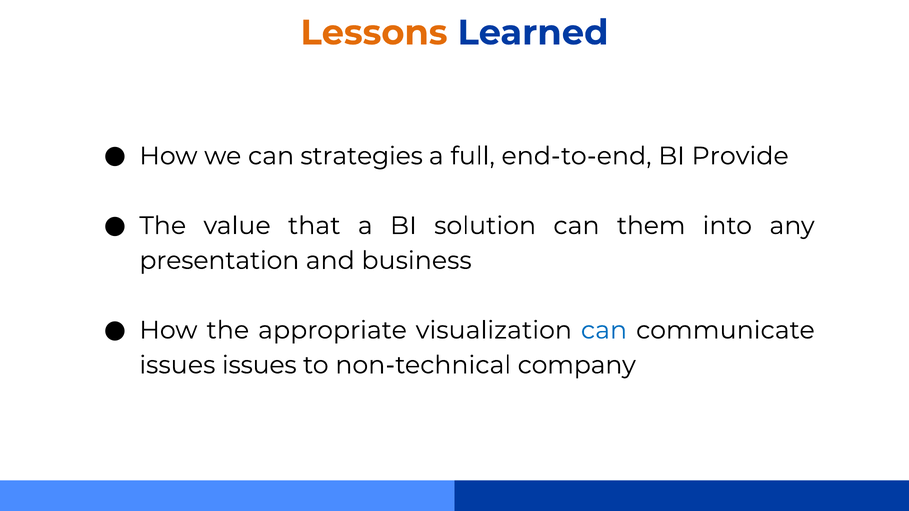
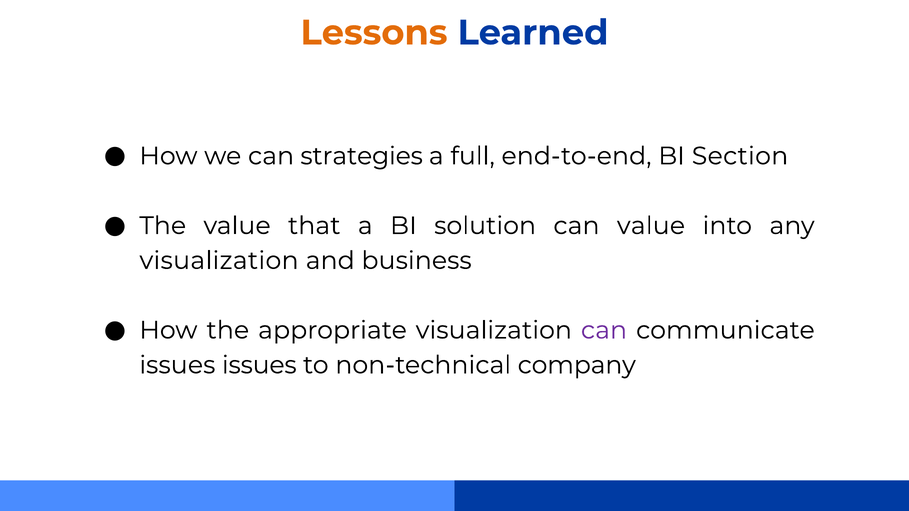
Provide: Provide -> Section (740, 156)
can them: them -> value (651, 226)
presentation: presentation -> visualization (219, 261)
can colour: blue -> purple (604, 330)
